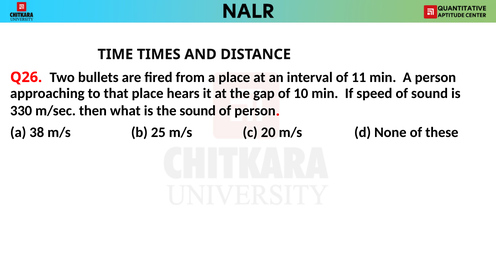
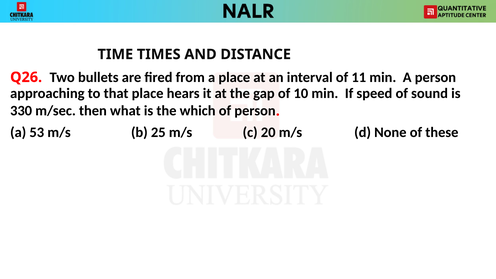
the sound: sound -> which (198, 111)
38: 38 -> 53 (37, 132)
